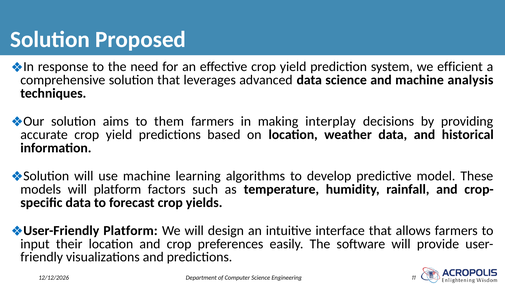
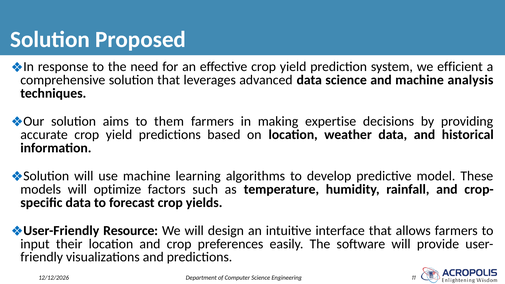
interplay: interplay -> expertise (331, 121)
will platform: platform -> optimize (117, 189)
Platform: Platform -> Resource (131, 231)
